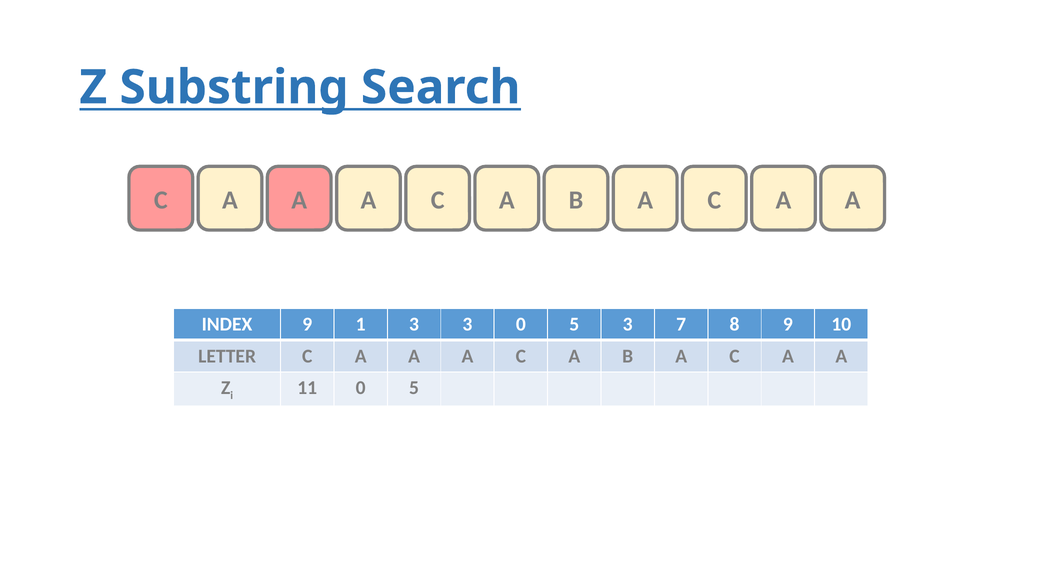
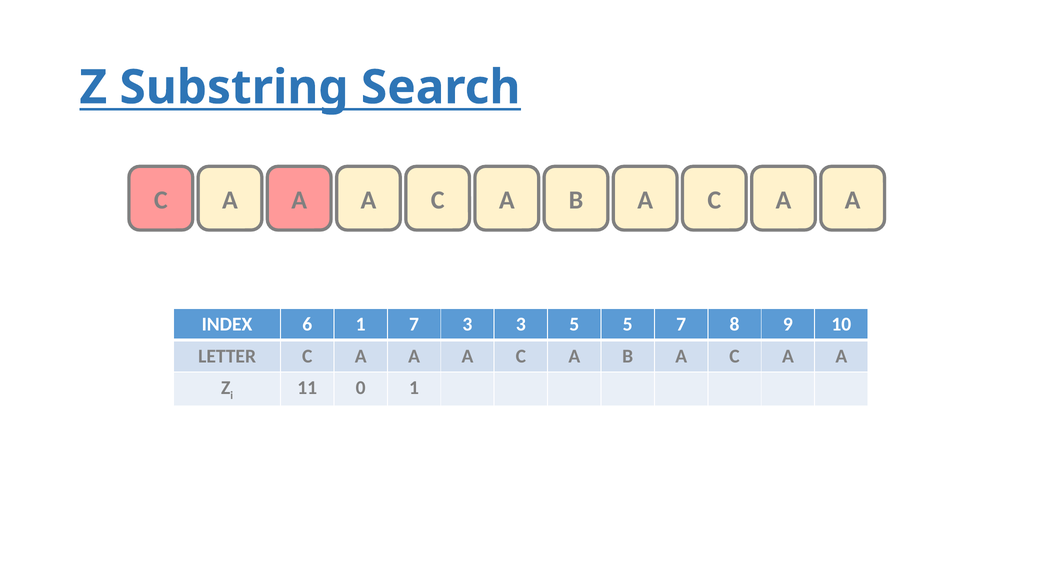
INDEX 9: 9 -> 6 (307, 325)
1 3: 3 -> 7 (414, 325)
3 0: 0 -> 3 (521, 325)
5 3: 3 -> 5 (628, 325)
11 0 5: 5 -> 1 (414, 388)
